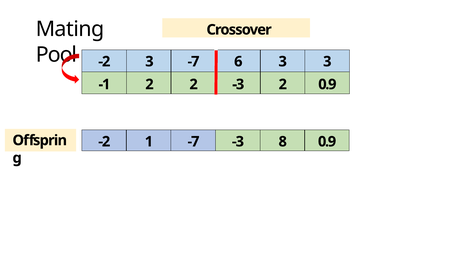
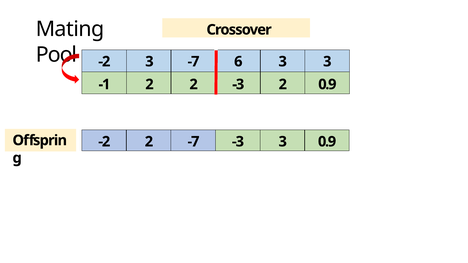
-2 1: 1 -> 2 (149, 142)
-3 8: 8 -> 3 (283, 142)
